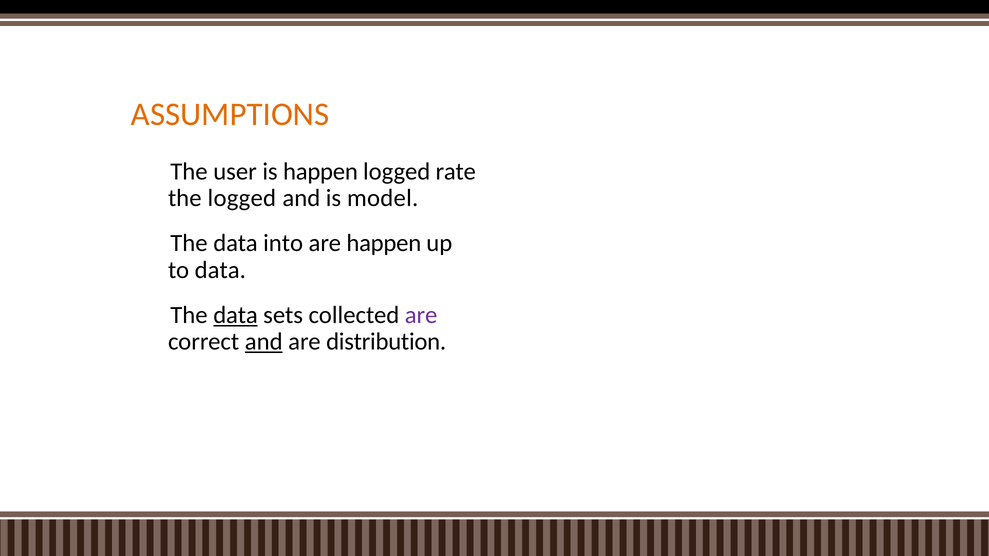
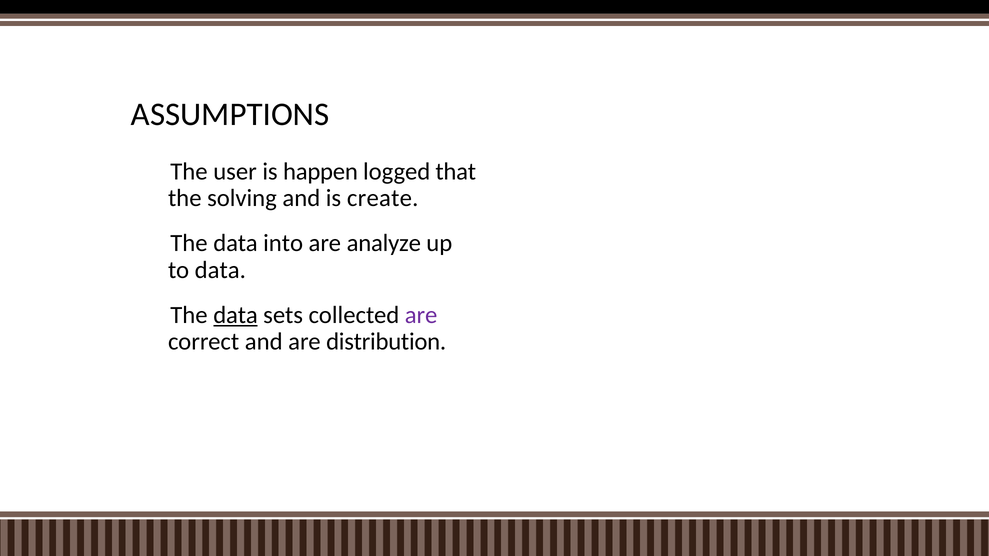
ASSUMPTIONS colour: orange -> black (230, 114)
rate: rate -> that (456, 172)
the logged: logged -> solving (242, 198)
model: model -> create (383, 198)
are happen: happen -> analyze (384, 243)
and underline: present -> none (264, 342)
